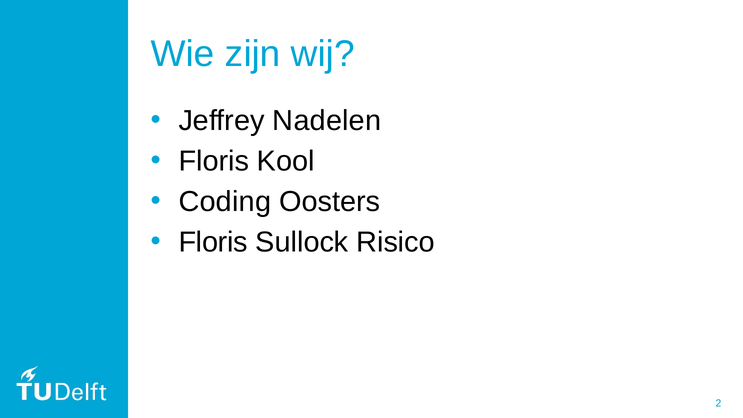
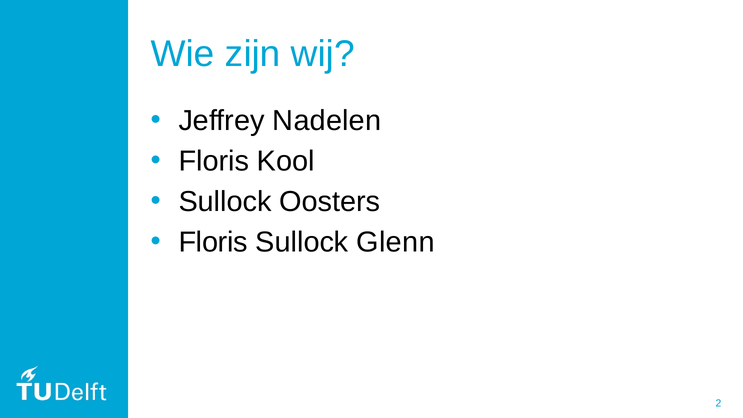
Coding: Coding -> Sullock (225, 202)
Risico: Risico -> Glenn (395, 242)
